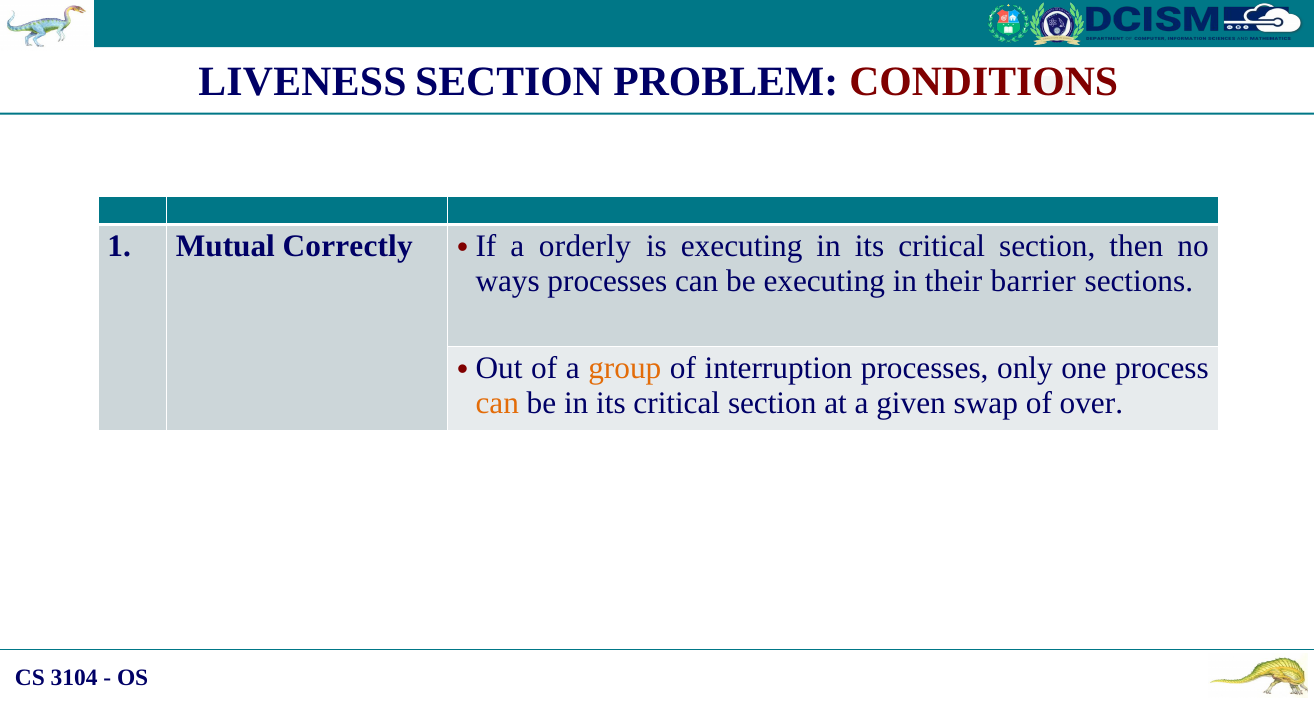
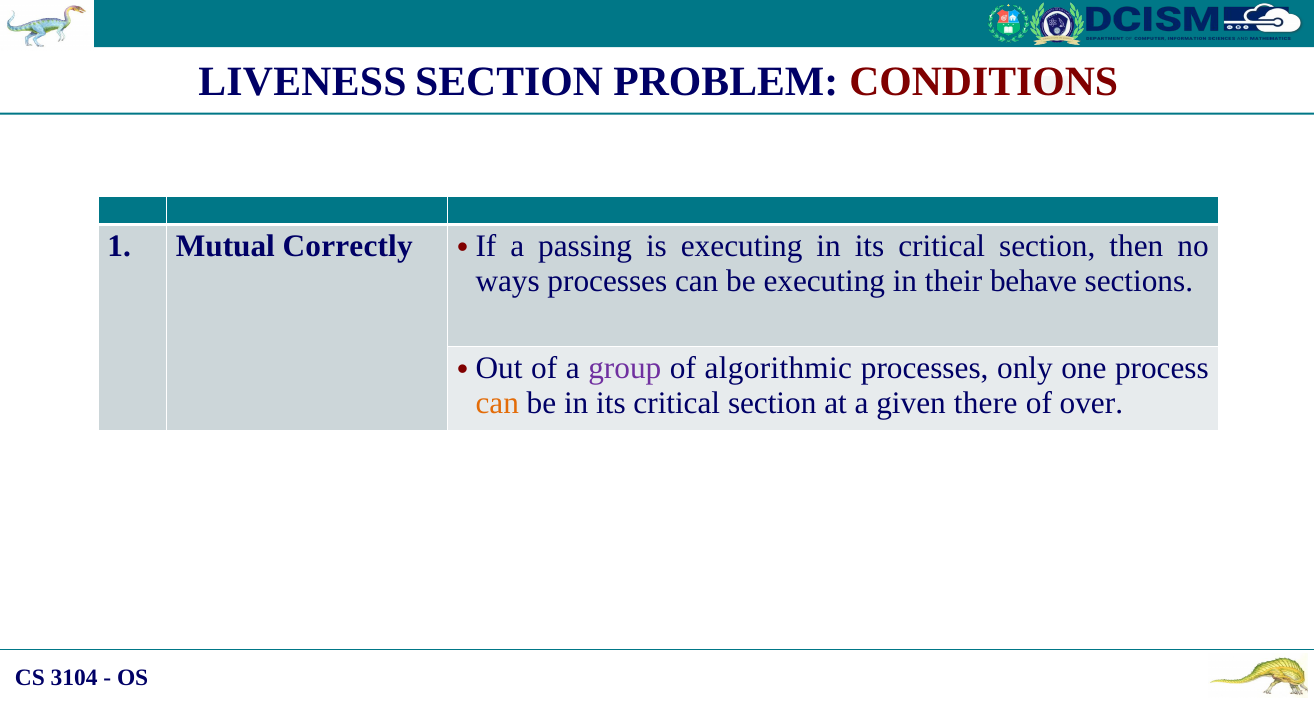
orderly: orderly -> passing (585, 246)
barrier: barrier -> behave (1034, 281)
group colour: orange -> purple (625, 369)
interruption: interruption -> algorithmic (778, 369)
swap: swap -> there (986, 403)
